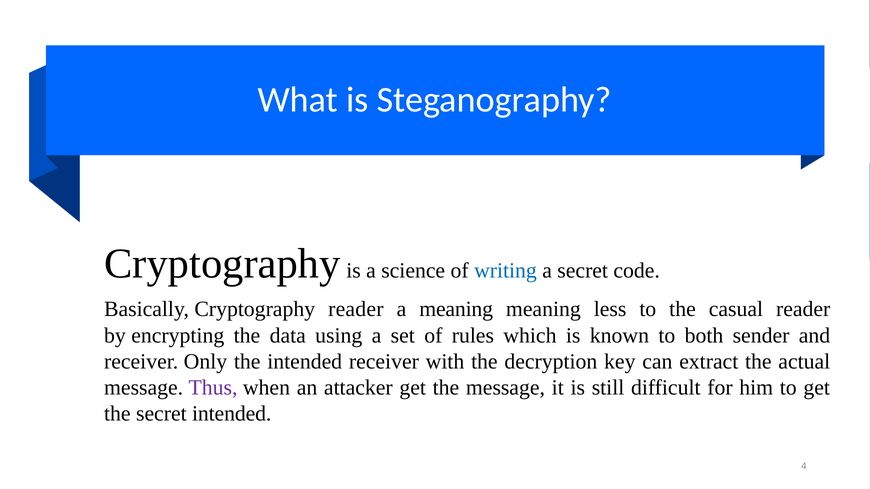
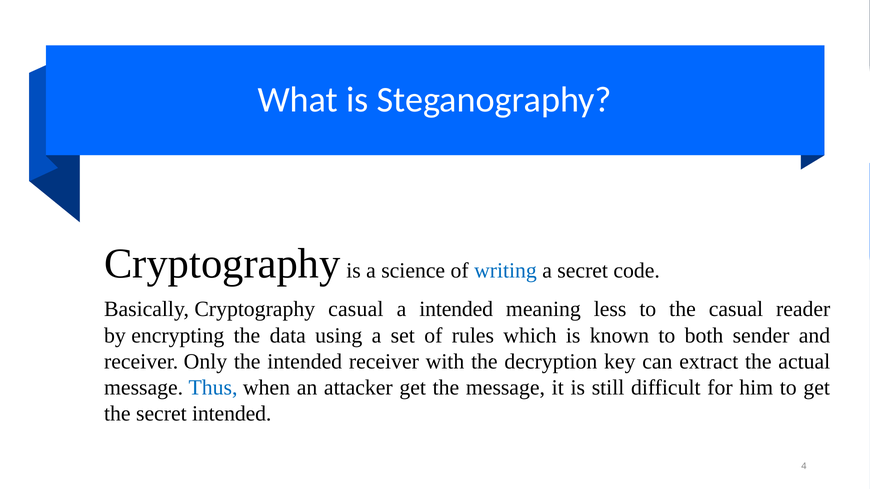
Cryptography reader: reader -> casual (356, 309)
a meaning: meaning -> intended (456, 309)
Thus colour: purple -> blue (213, 388)
